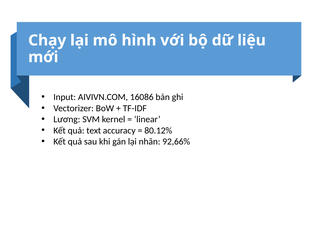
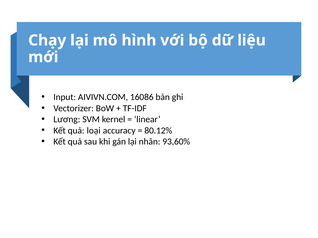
text: text -> loại (94, 131)
92,66%: 92,66% -> 93,60% (176, 142)
